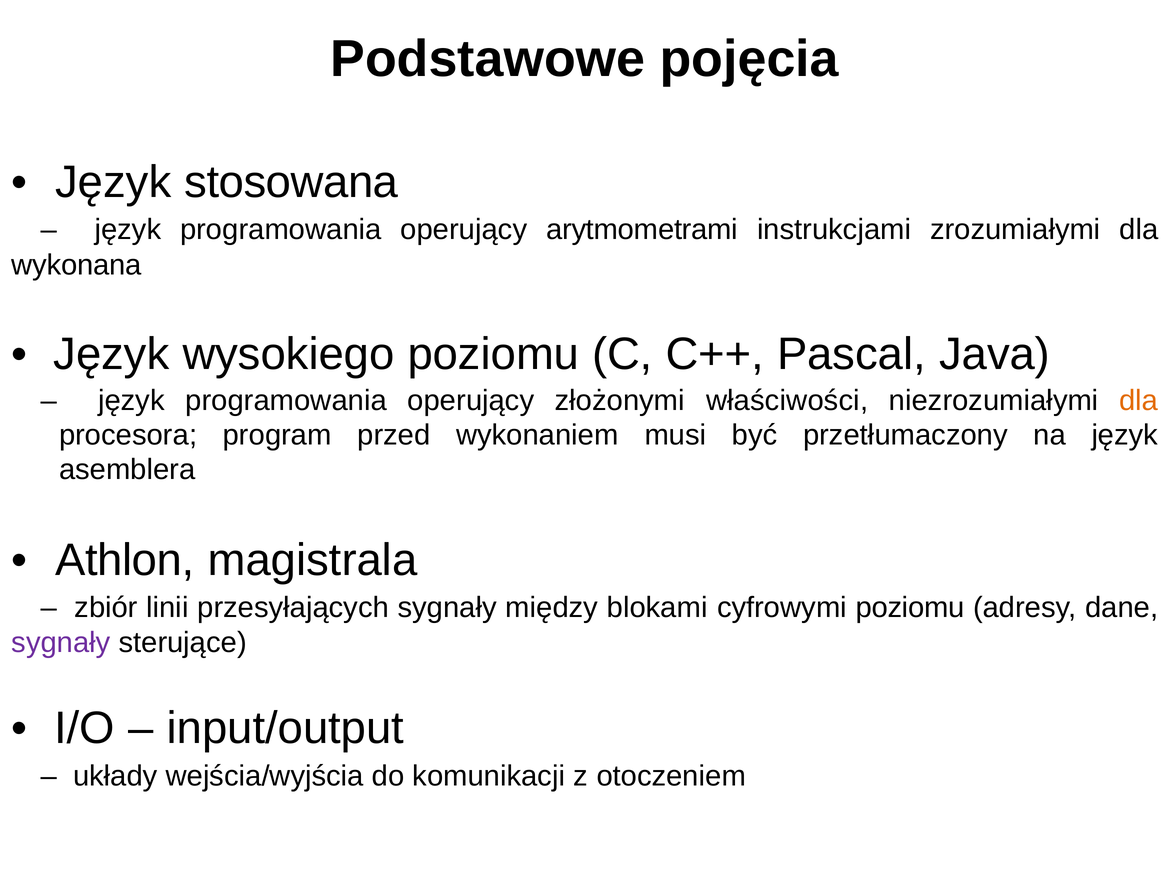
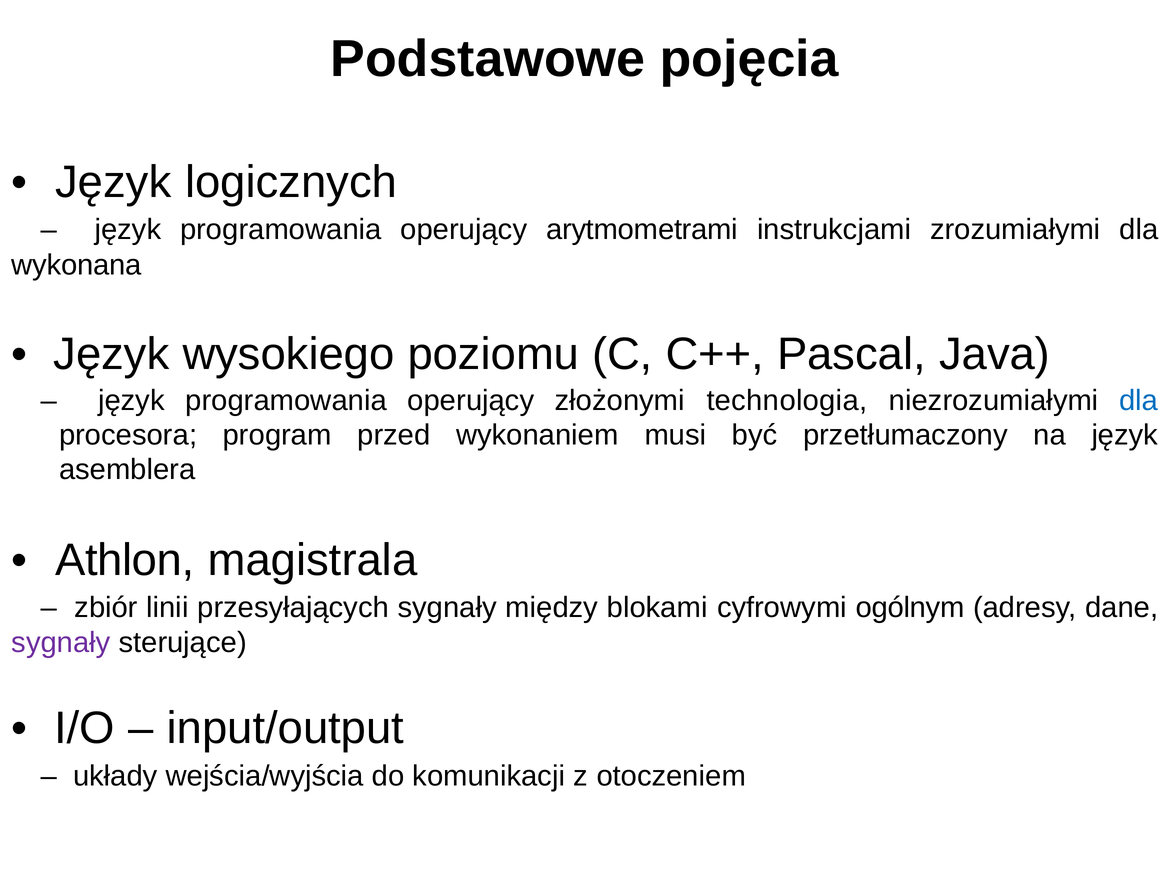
stosowana: stosowana -> logicznych (291, 183)
właściwości: właściwości -> technologia (787, 401)
dla colour: orange -> blue (1139, 401)
cyfrowymi poziomu: poziomu -> ogólnym (910, 608)
